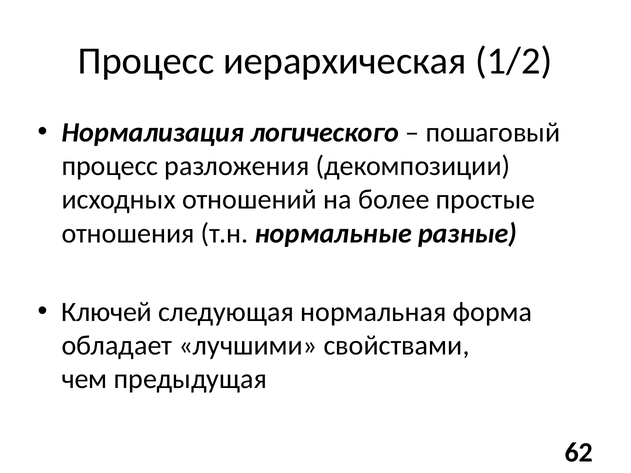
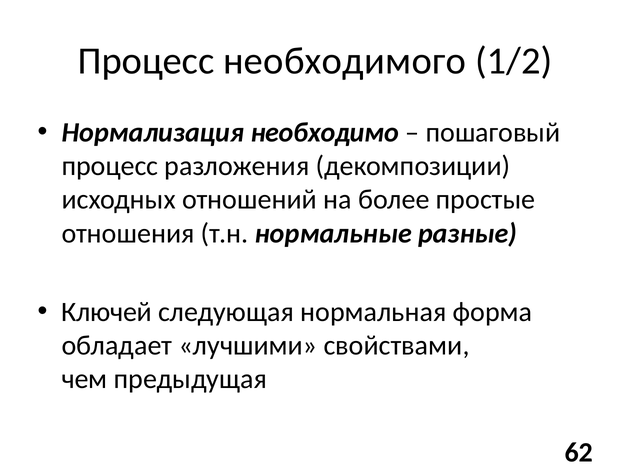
иерархическая: иерархическая -> необходимого (345, 61)
логического: логического -> необходимо (325, 132)
